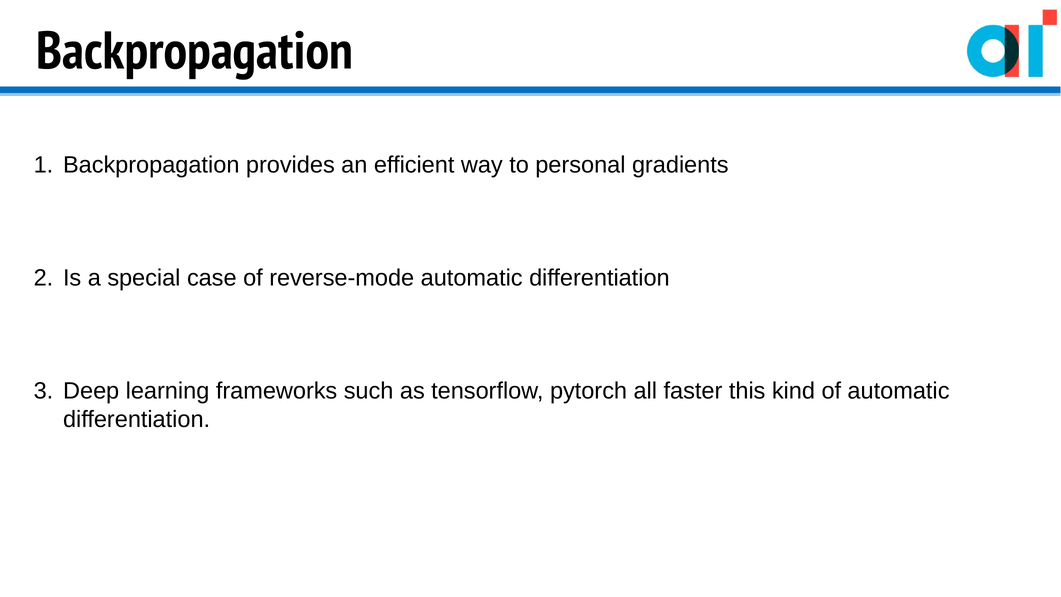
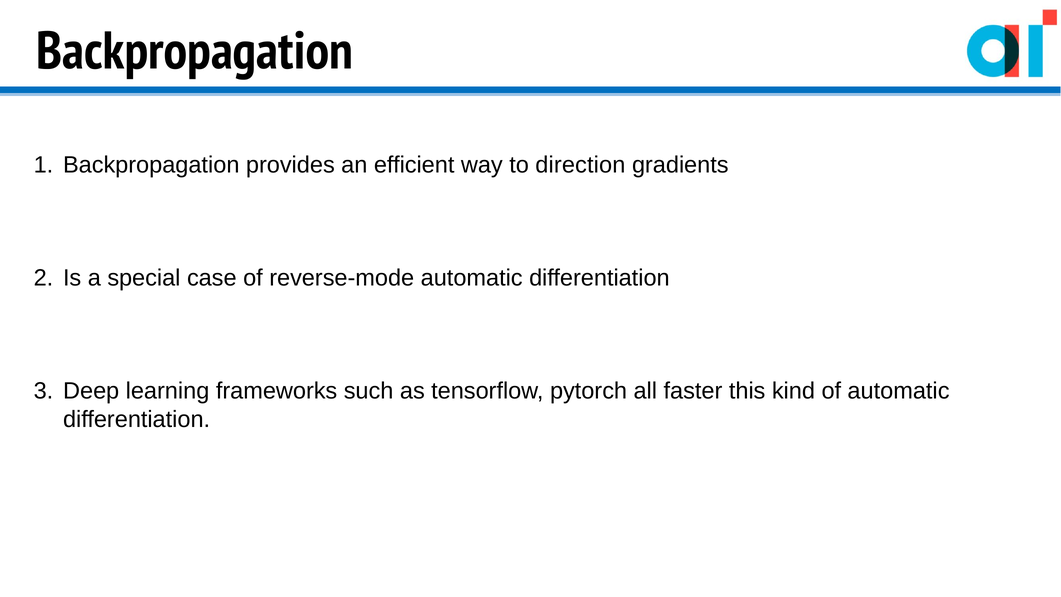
personal: personal -> direction (580, 165)
